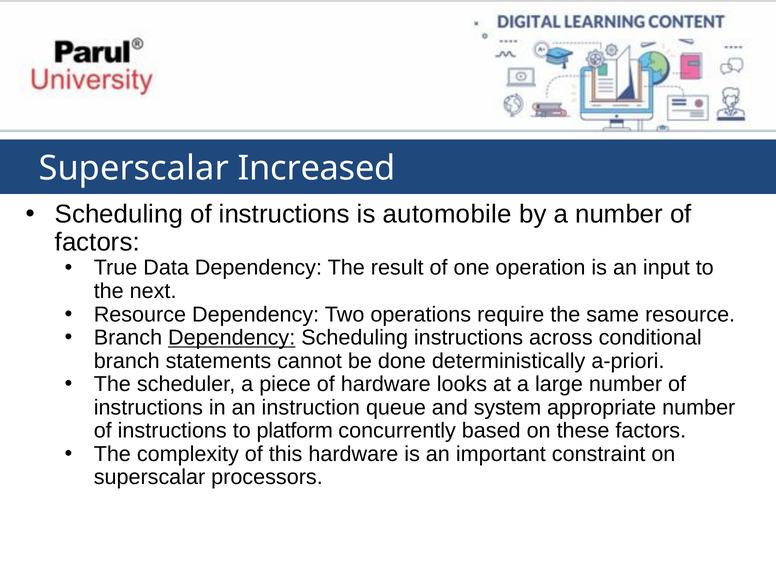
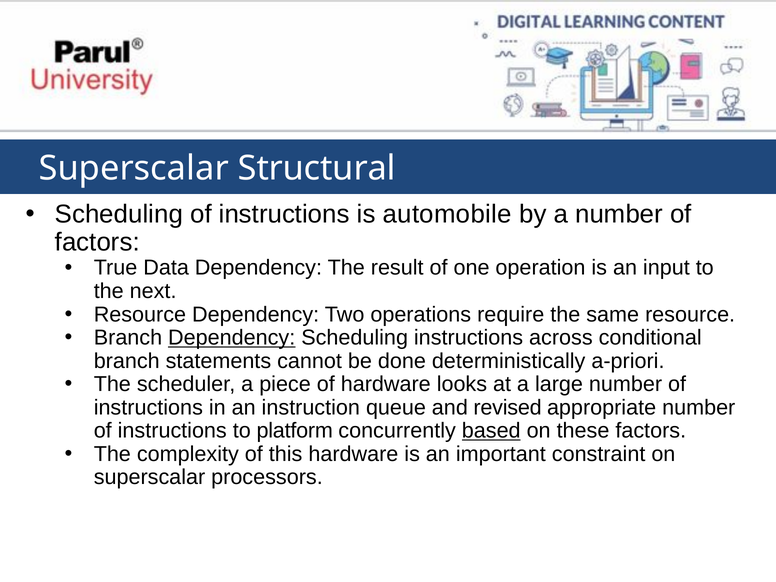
Increased: Increased -> Structural (317, 168)
system: system -> revised (508, 408)
based underline: none -> present (491, 431)
